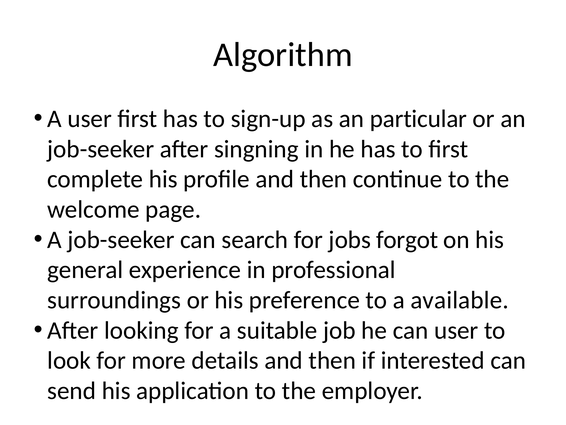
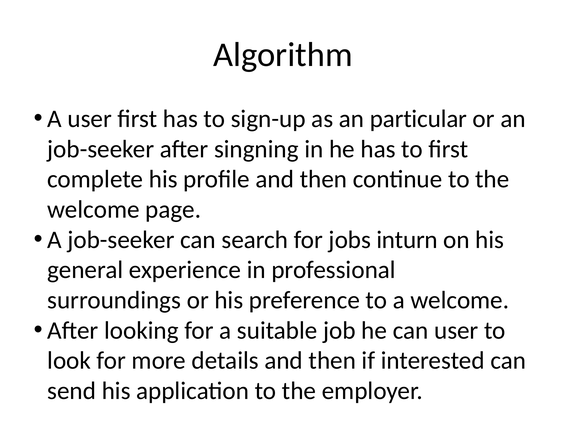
forgot: forgot -> inturn (407, 239)
a available: available -> welcome (460, 300)
